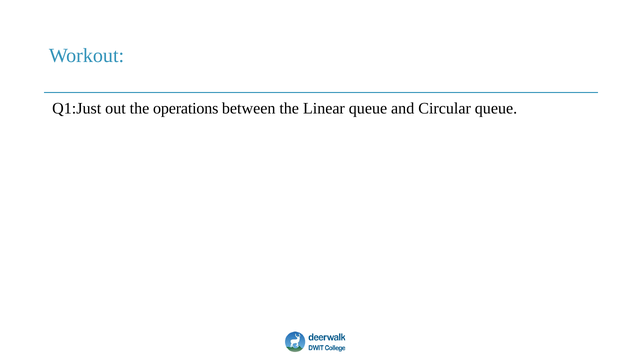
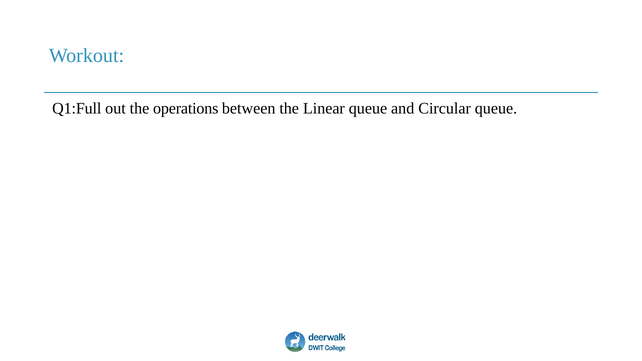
Q1:Just: Q1:Just -> Q1:Full (77, 109)
